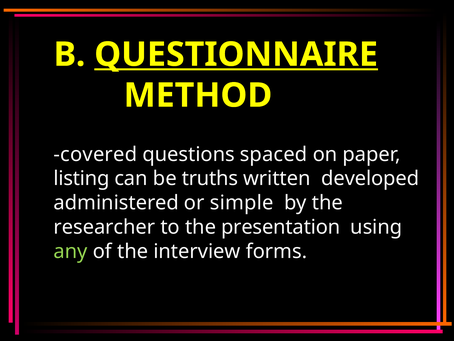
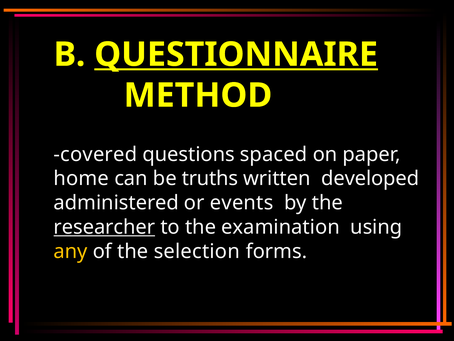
listing: listing -> home (81, 178)
simple: simple -> events (242, 203)
researcher underline: none -> present (104, 227)
presentation: presentation -> examination (281, 227)
any colour: light green -> yellow (71, 251)
interview: interview -> selection (197, 251)
